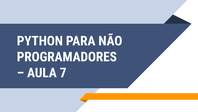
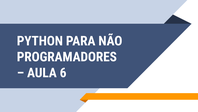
7: 7 -> 6 (63, 72)
